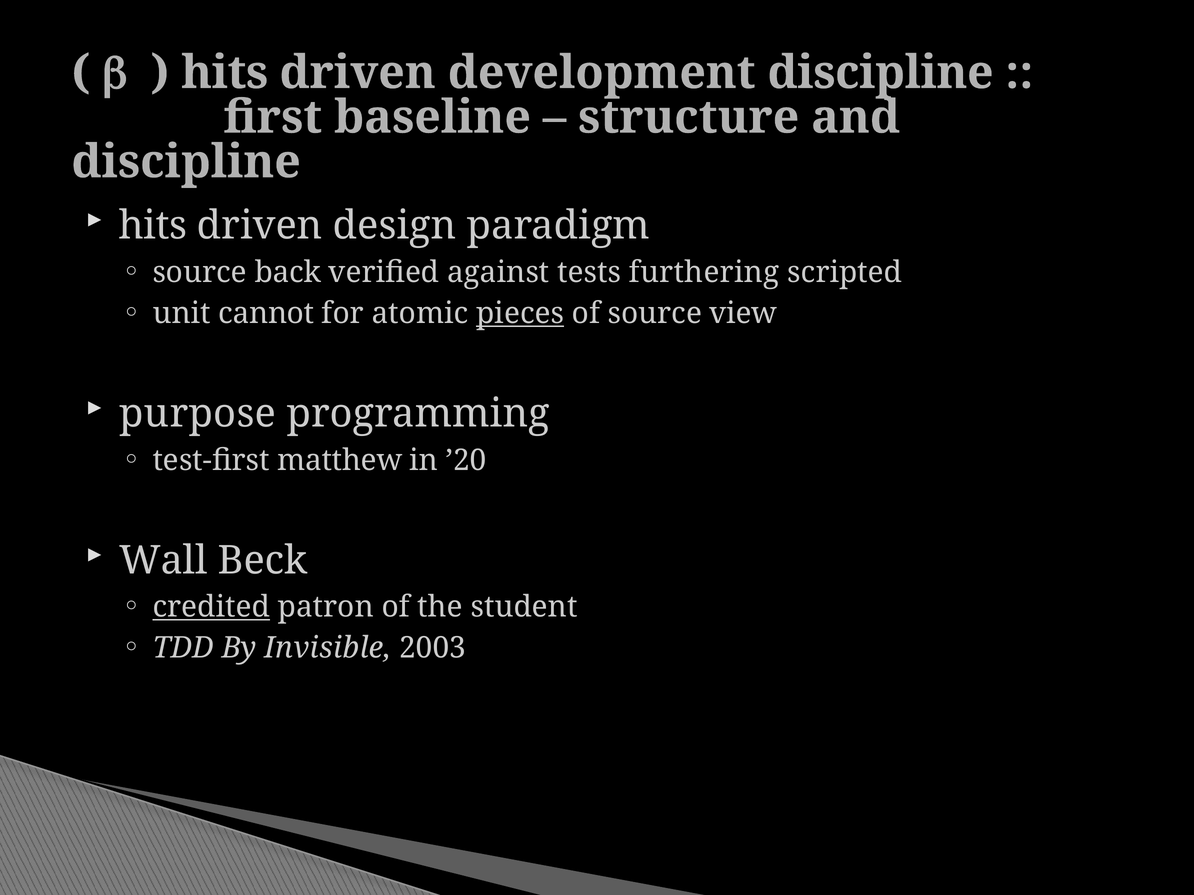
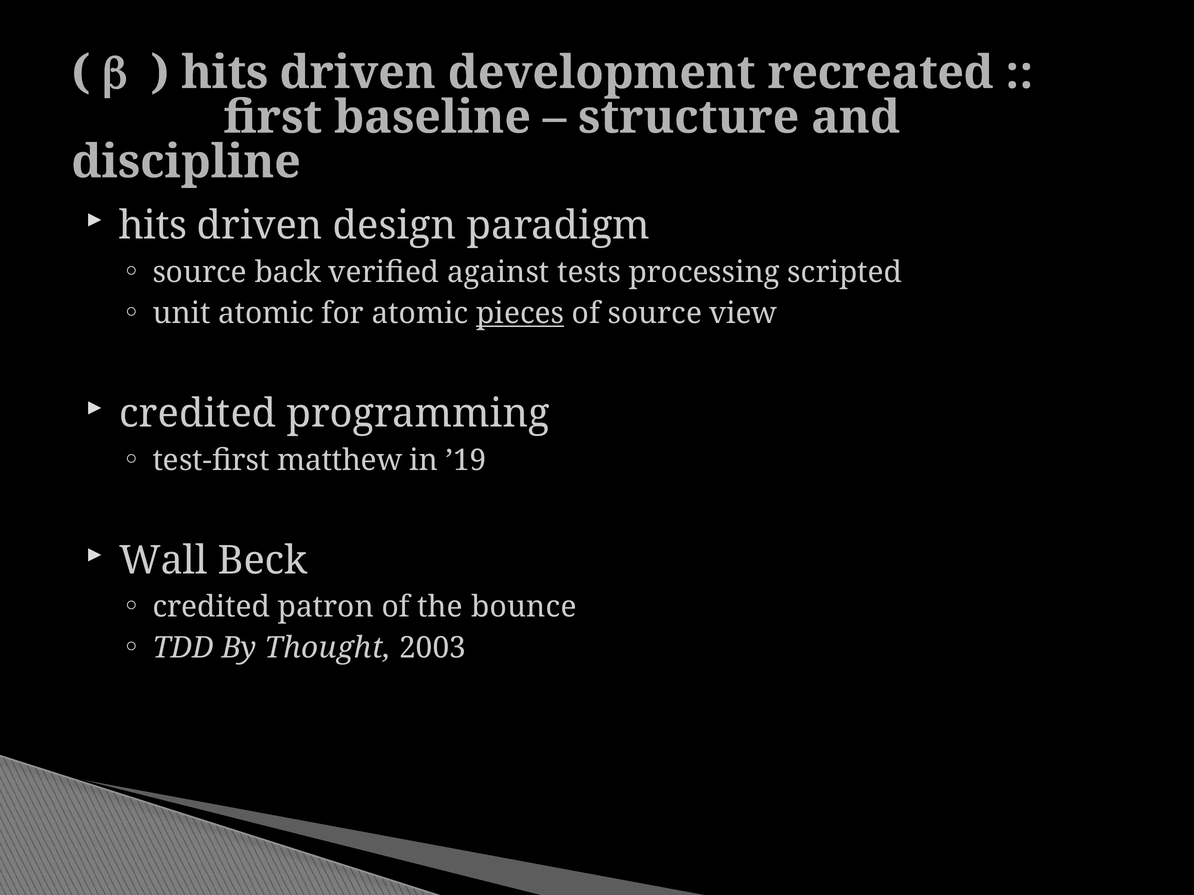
development discipline: discipline -> recreated (881, 73)
furthering: furthering -> processing (704, 272)
unit cannot: cannot -> atomic (266, 314)
purpose: purpose -> credited (198, 414)
’20: ’20 -> ’19 (466, 460)
credited underline: present -> none (211, 607)
student: student -> bounce (524, 607)
Invisible: Invisible -> Thought (328, 648)
